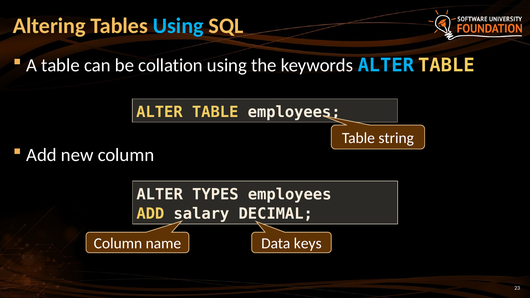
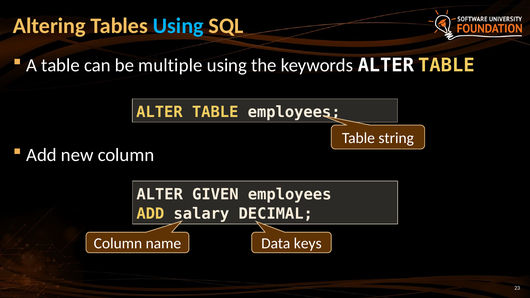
collation: collation -> multiple (170, 65)
ALTER colour: light blue -> white (386, 65)
TYPES: TYPES -> GIVEN (215, 194)
